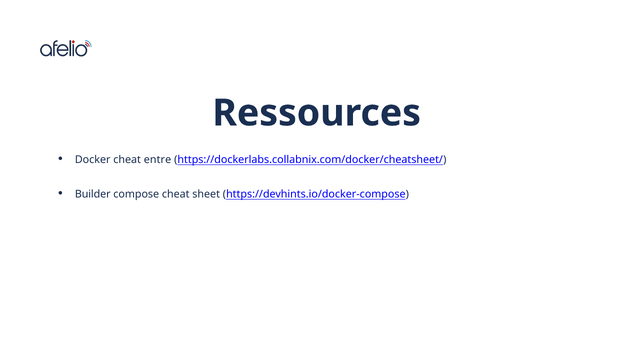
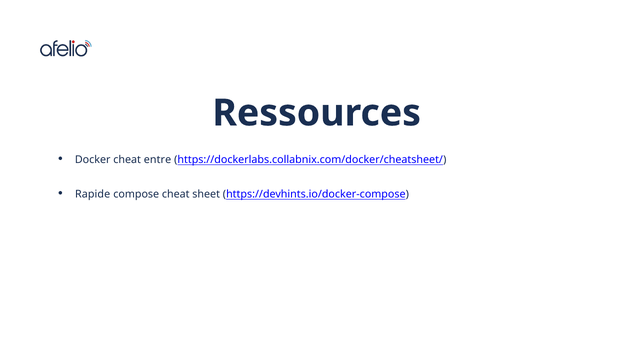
Builder: Builder -> Rapide (93, 194)
